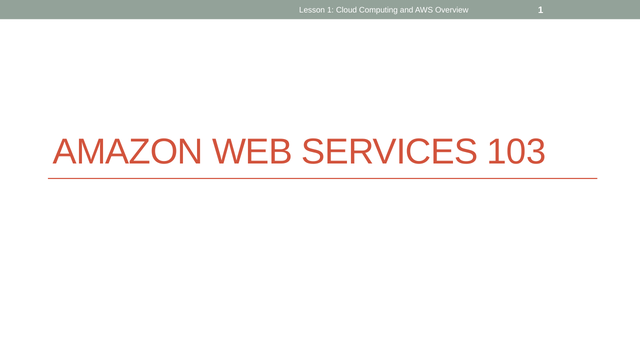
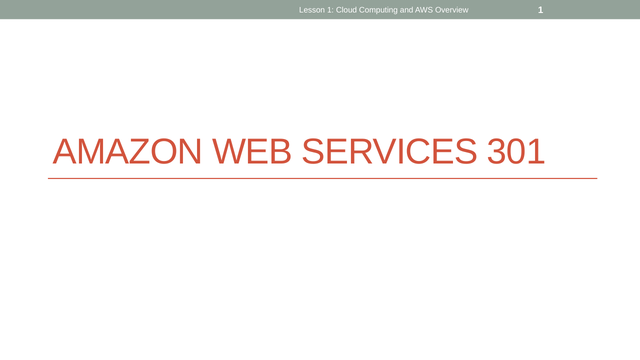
103: 103 -> 301 (516, 152)
